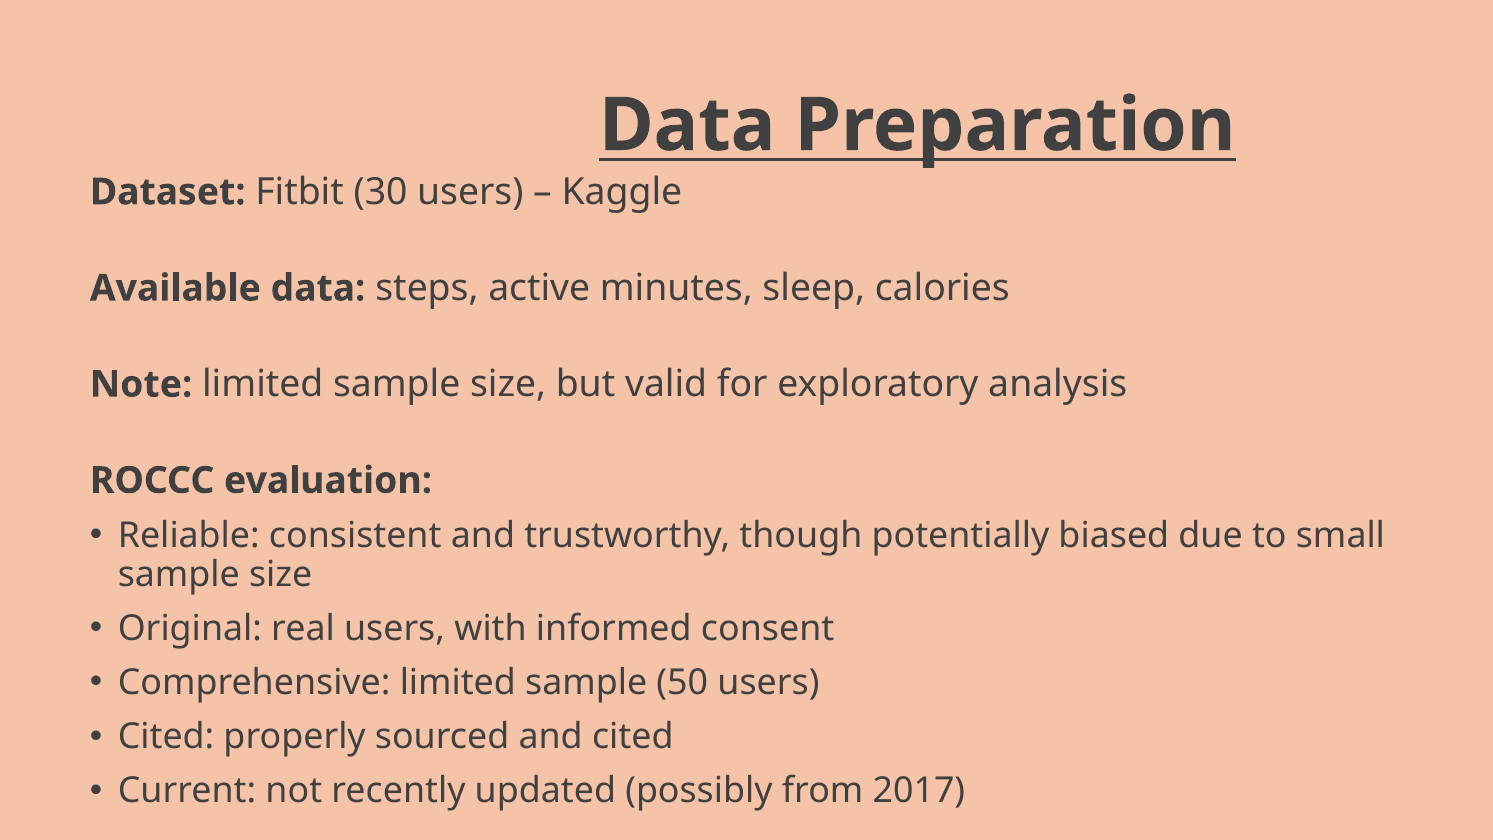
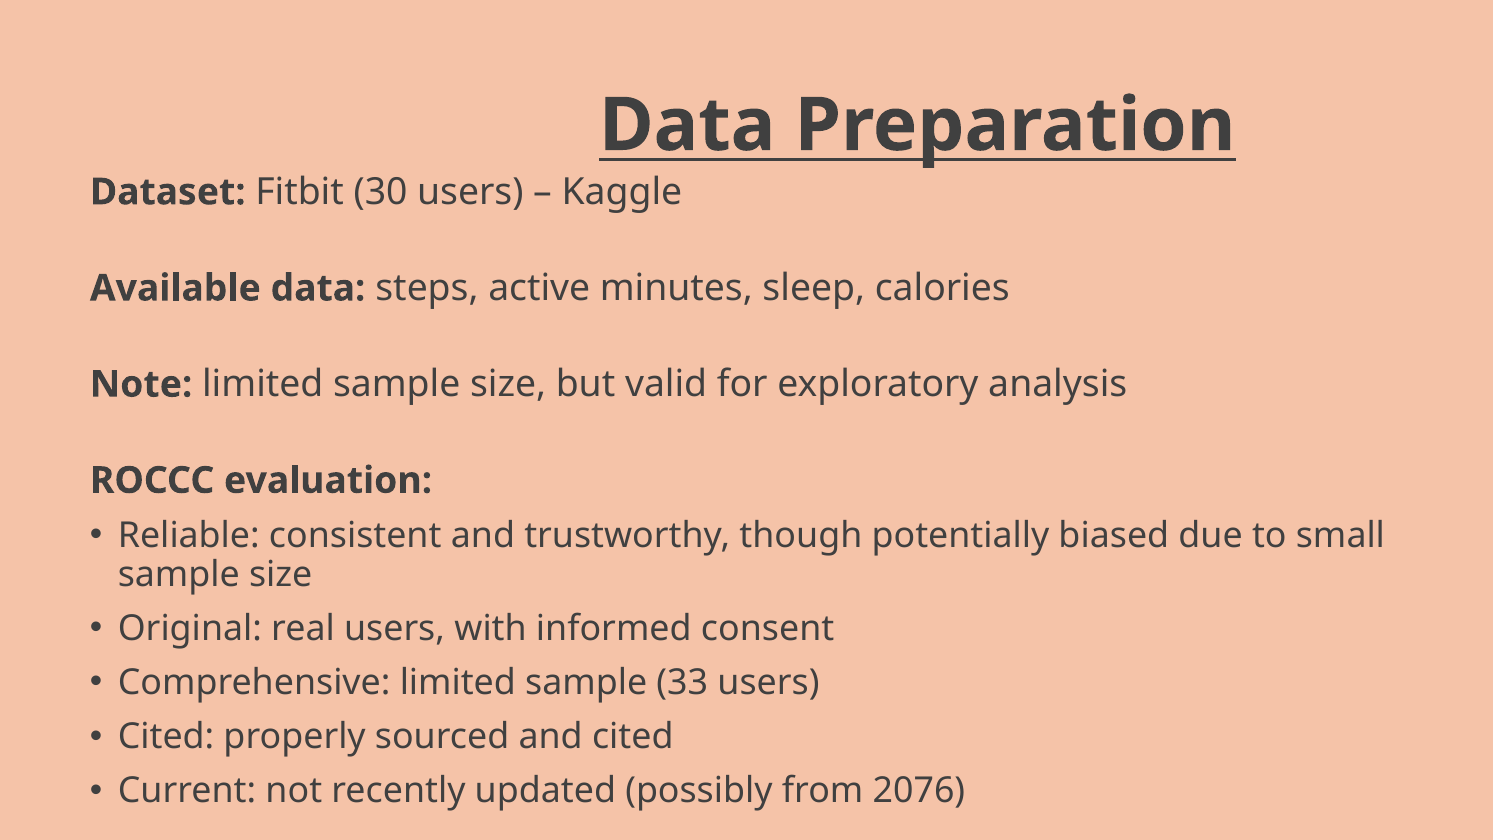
50: 50 -> 33 (682, 682)
2017: 2017 -> 2076 (919, 791)
